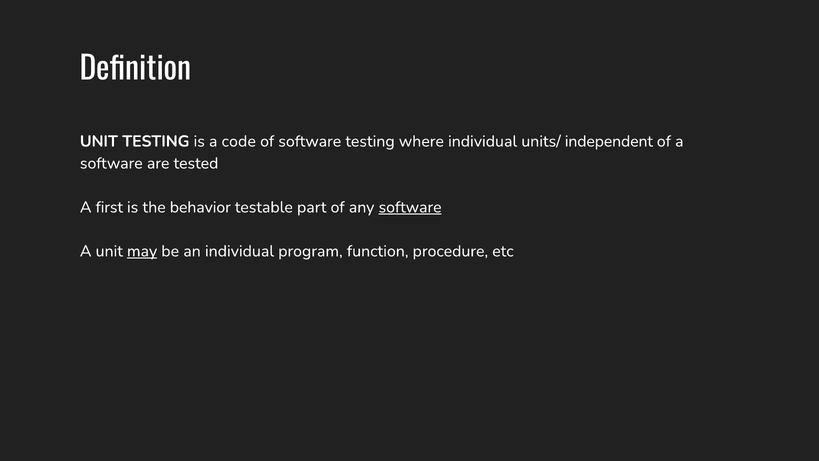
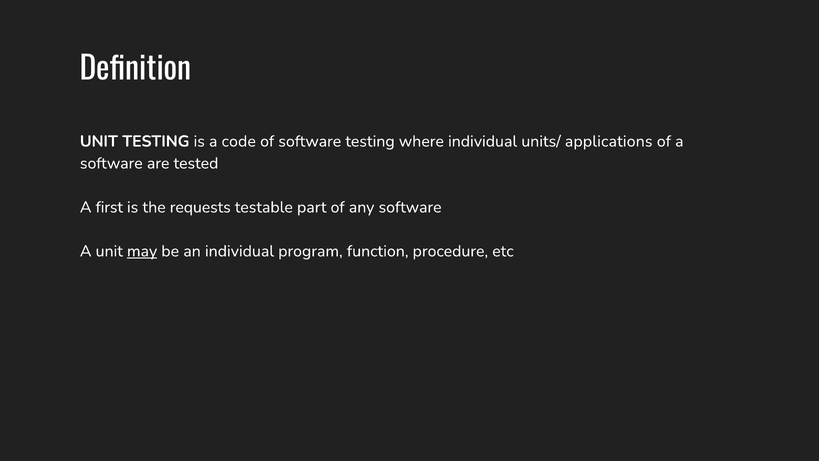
independent: independent -> applications (609, 141)
behavior: behavior -> requests (200, 207)
software underline: present -> none (410, 207)
